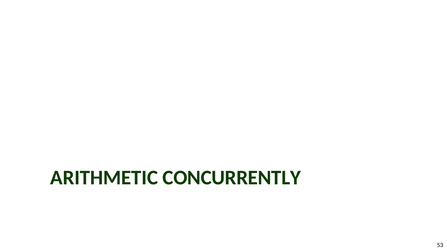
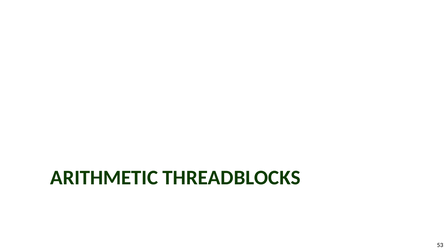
CONCURRENTLY: CONCURRENTLY -> THREADBLOCKS (232, 177)
